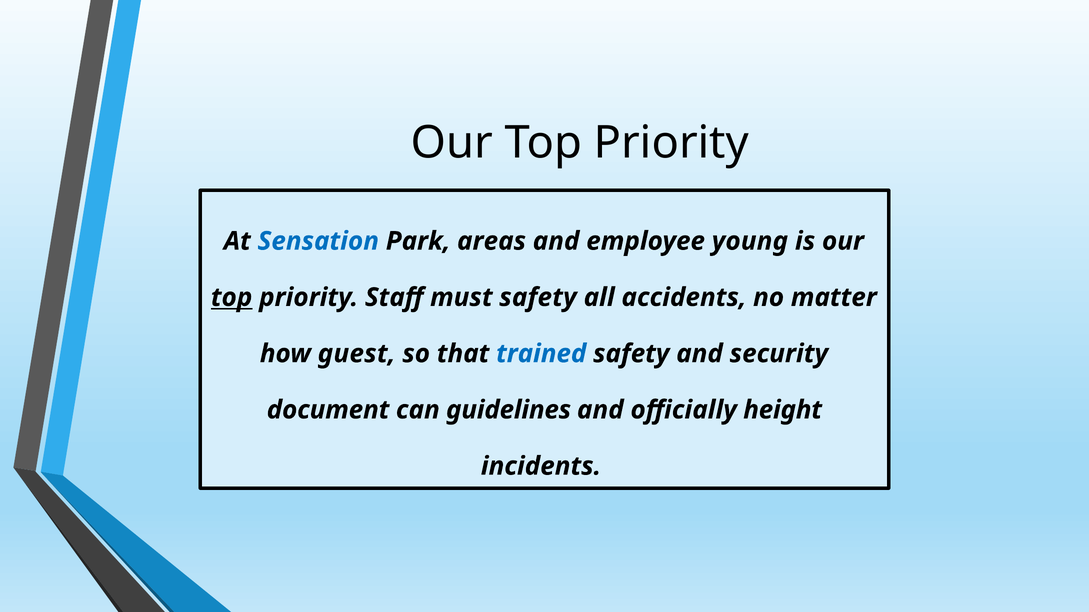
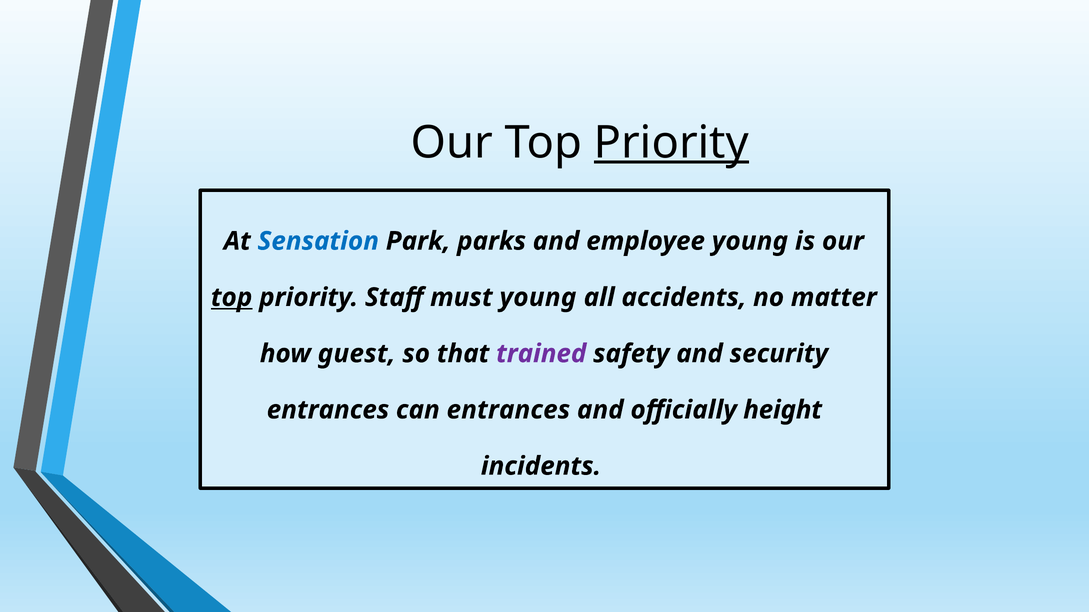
Priority underline: none -> present (671, 143)
areas: areas -> parks (492, 241)
must safety: safety -> young (538, 298)
trained colour: blue -> purple (541, 354)
document: document -> entrances (328, 410)
can guidelines: guidelines -> entrances (508, 410)
